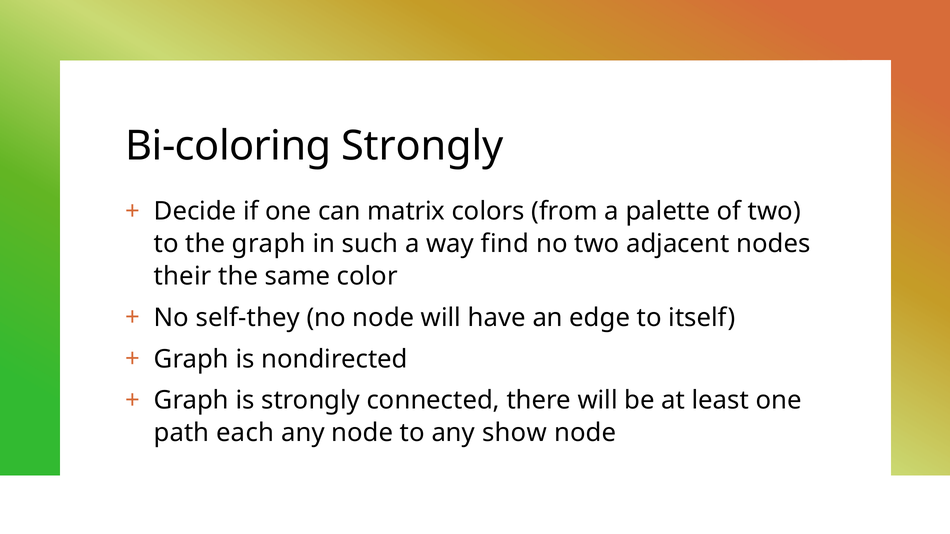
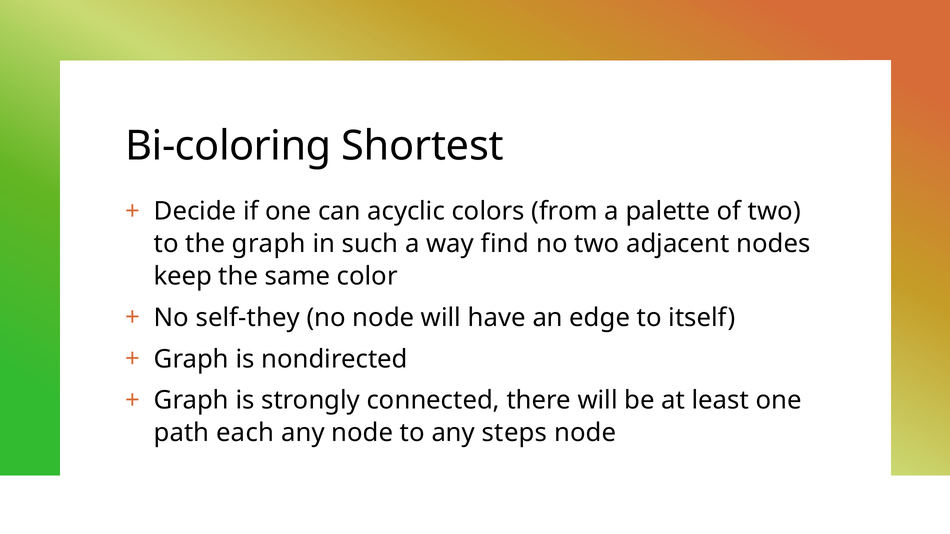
Bi-coloring Strongly: Strongly -> Shortest (423, 146)
matrix: matrix -> acyclic (406, 212)
their: their -> keep (183, 277)
show: show -> steps (515, 433)
